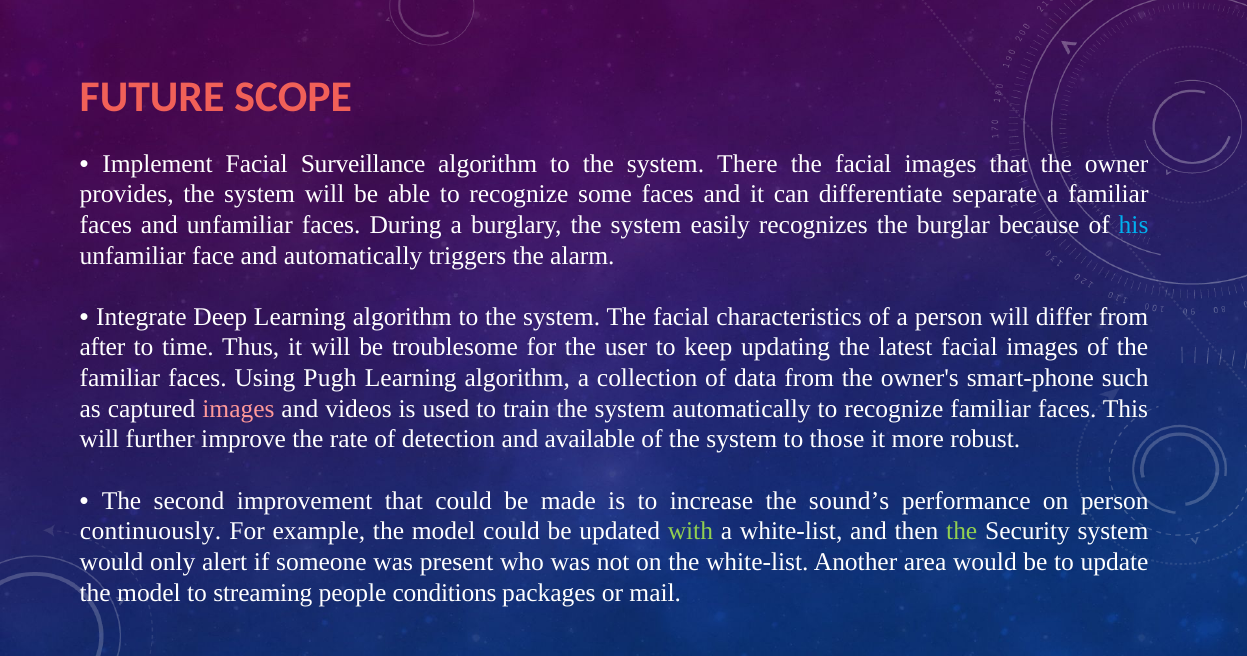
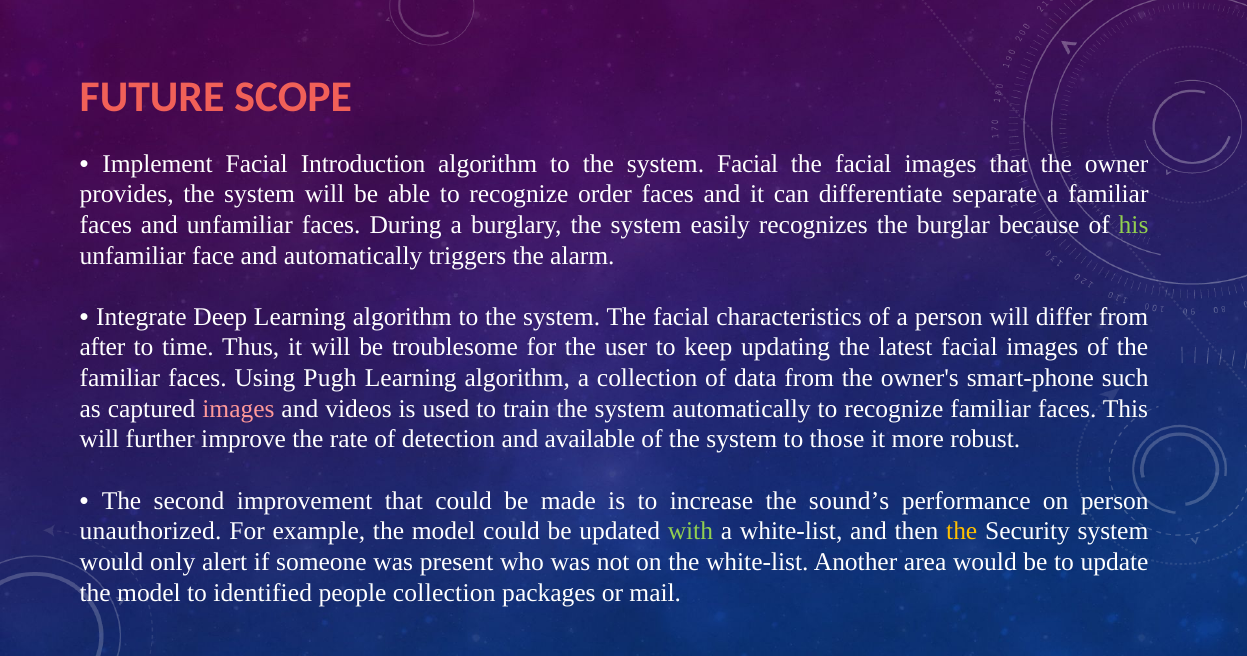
Surveillance: Surveillance -> Introduction (363, 164)
system There: There -> Facial (748, 164)
some: some -> order (605, 194)
his colour: light blue -> light green (1134, 225)
continuously: continuously -> unauthorized (151, 532)
the colour: light green -> yellow (962, 532)
streaming: streaming -> identified (263, 593)
people conditions: conditions -> collection (444, 593)
